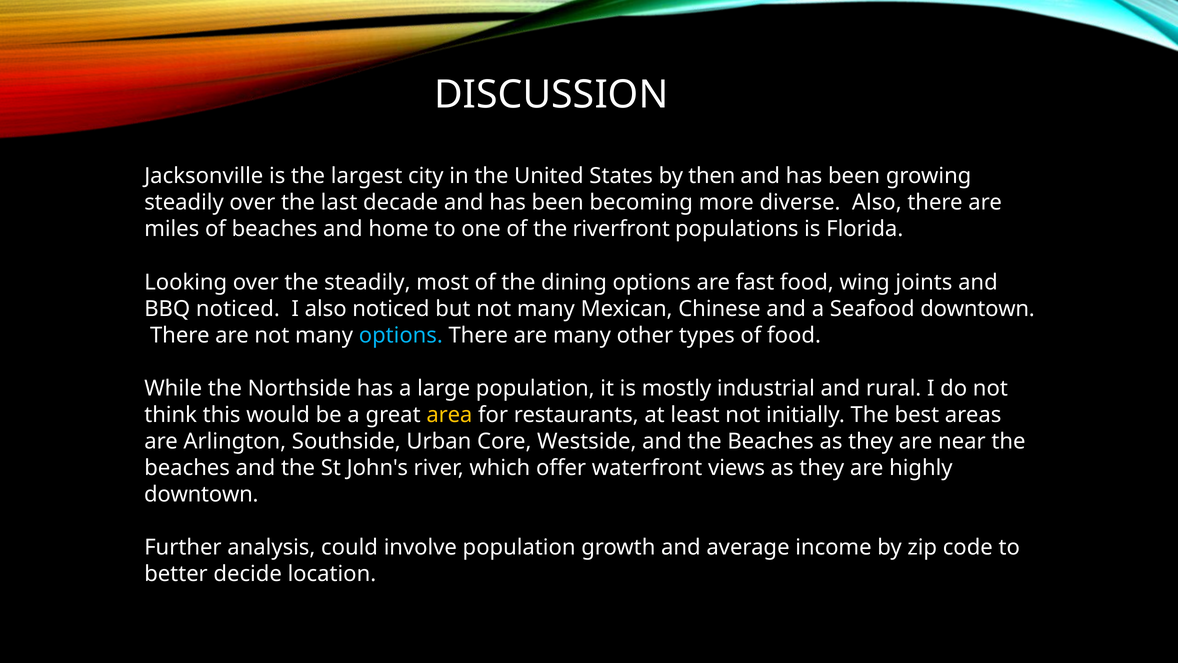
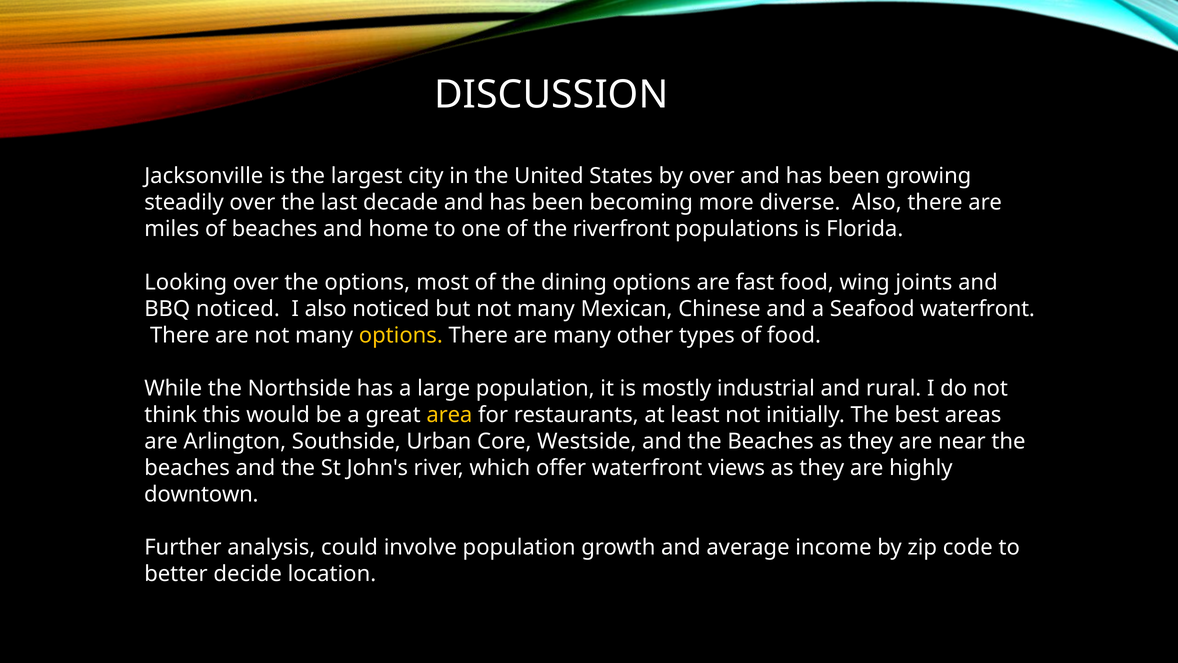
by then: then -> over (712, 176)
the steadily: steadily -> options (367, 282)
Seafood downtown: downtown -> waterfront (978, 309)
options colour: light blue -> yellow (401, 335)
